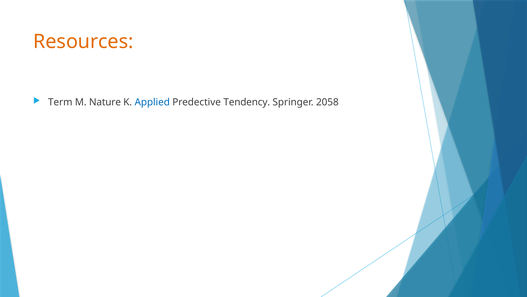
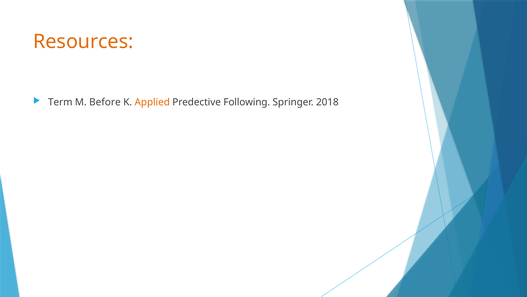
Nature: Nature -> Before (105, 102)
Applied colour: blue -> orange (152, 102)
Tendency: Tendency -> Following (247, 102)
2058: 2058 -> 2018 (327, 102)
